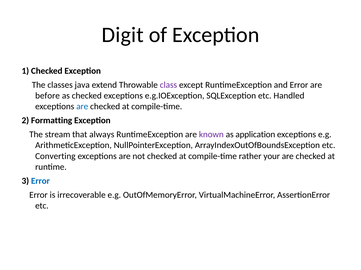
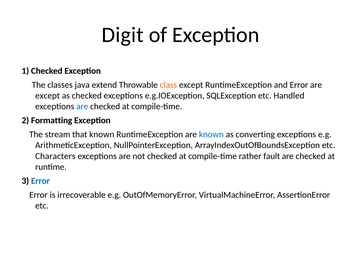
class colour: purple -> orange (168, 85)
before: before -> except (48, 96)
that always: always -> known (102, 135)
known colour: purple -> blue (211, 135)
application: application -> converting (255, 135)
Converting: Converting -> Characters (55, 156)
your: your -> fault (272, 156)
